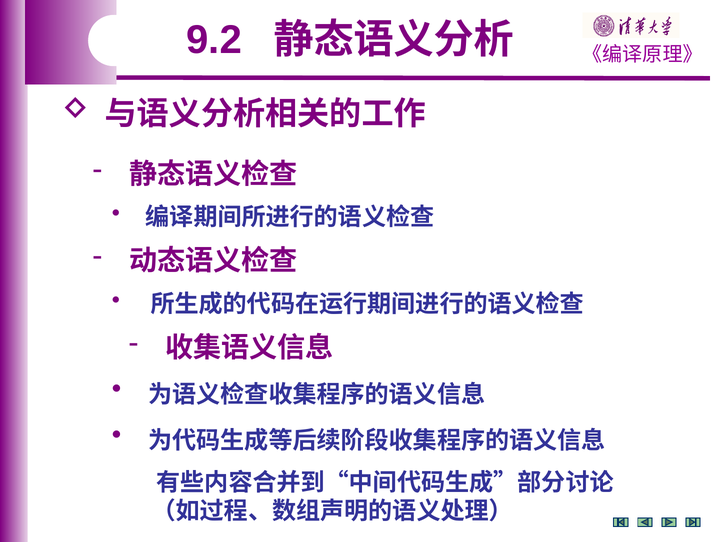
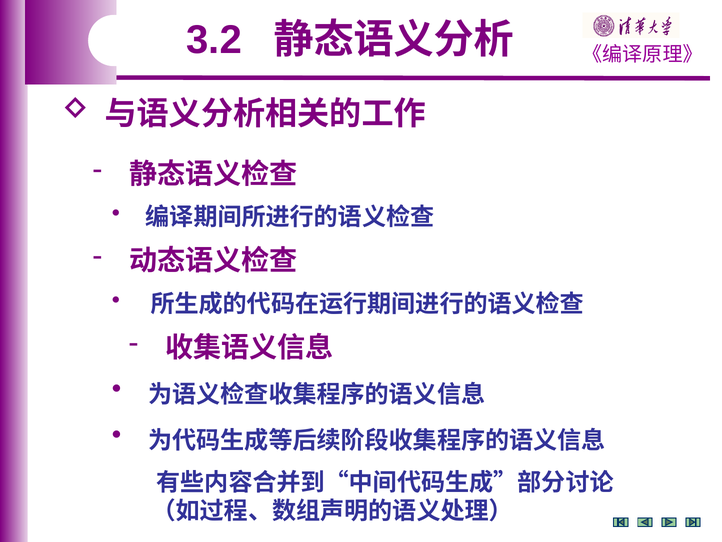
9.2: 9.2 -> 3.2 (214, 40)
